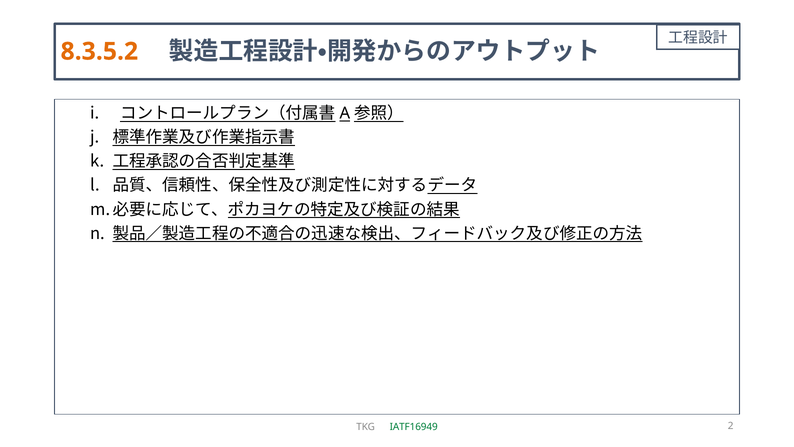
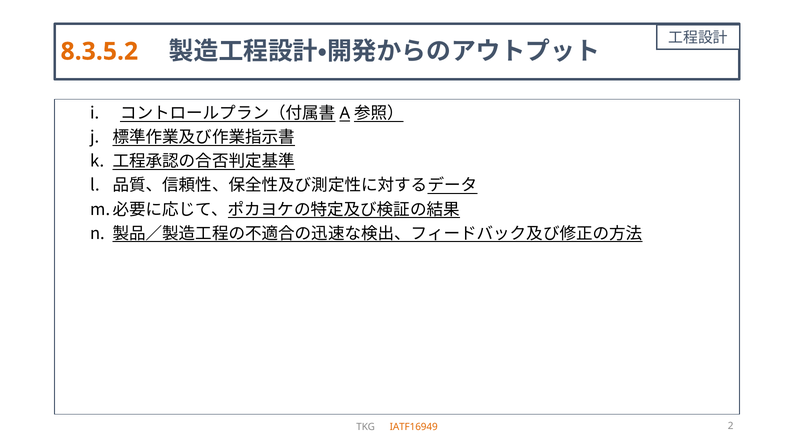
IATF16949 colour: green -> orange (414, 427)
